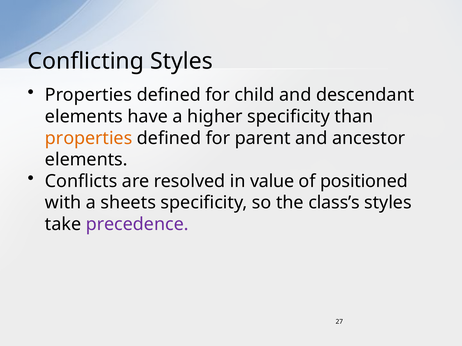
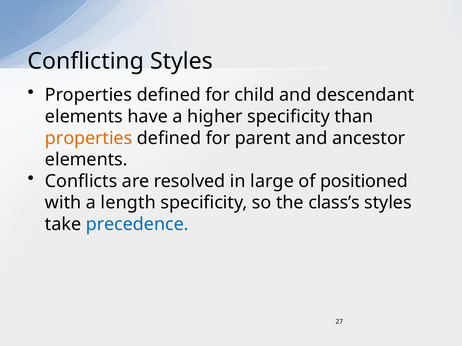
value: value -> large (272, 181)
sheets: sheets -> length (128, 203)
precedence colour: purple -> blue (137, 225)
